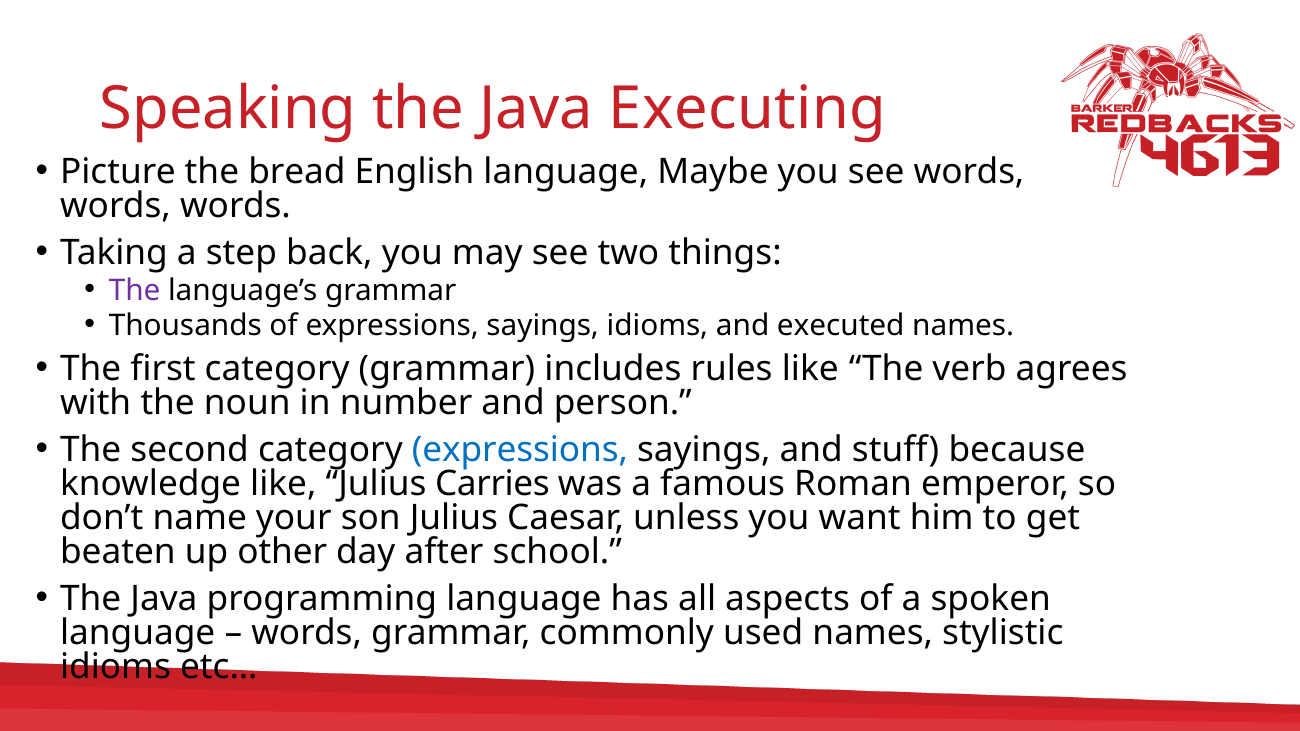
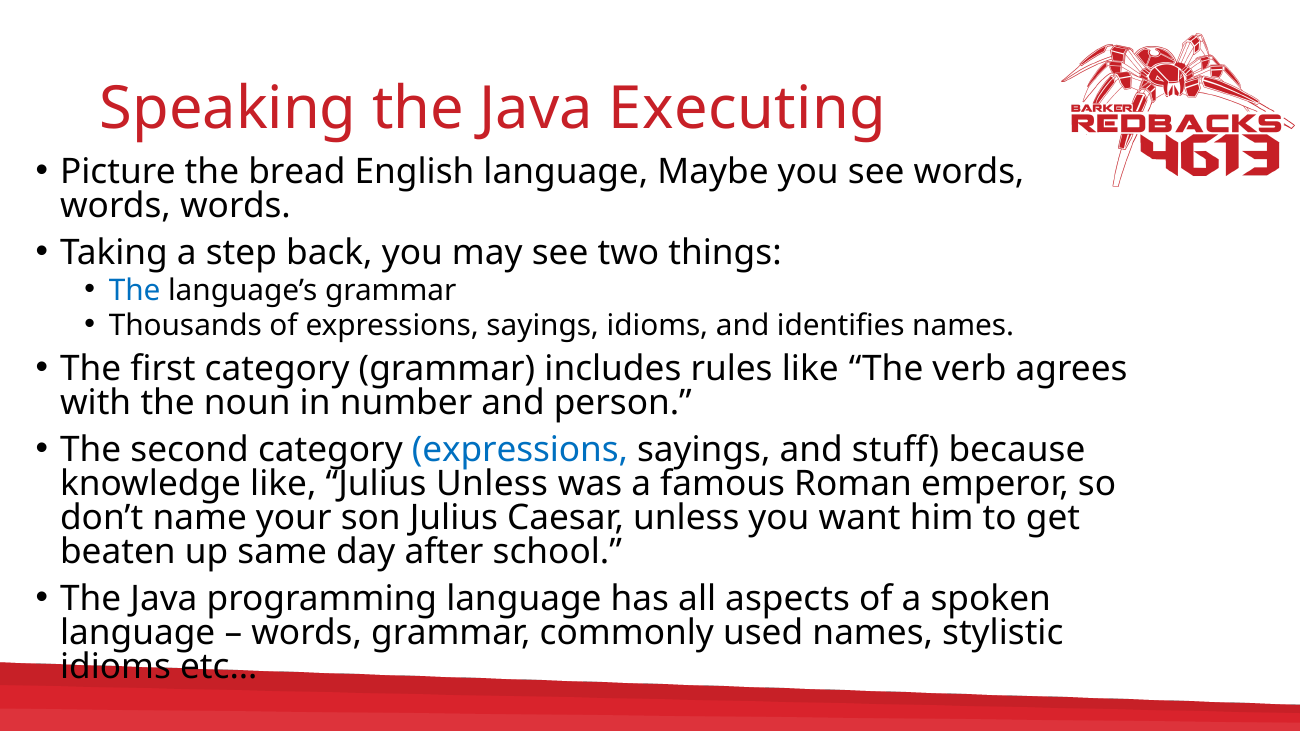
The colour: purple -> blue (135, 291)
executed: executed -> identifies (841, 326)
Julius Carries: Carries -> Unless (492, 484)
other: other -> same (282, 552)
